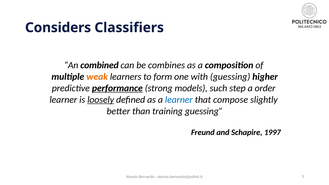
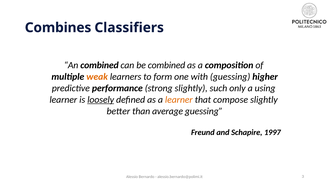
Considers: Considers -> Combines (58, 28)
be combines: combines -> combined (167, 65)
performance underline: present -> none (117, 88)
strong models: models -> slightly (191, 88)
step: step -> only (237, 88)
order: order -> using (265, 88)
learner colour: blue -> orange (179, 100)
training: training -> average (168, 111)
